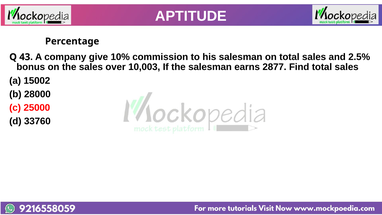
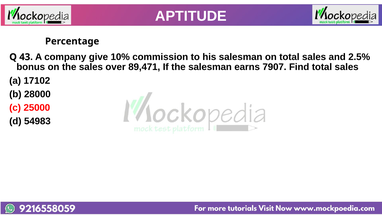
10,003: 10,003 -> 89,471 (144, 67)
2877: 2877 -> 7907 (274, 67)
15002: 15002 -> 17102 (37, 81)
33760: 33760 -> 54983 (37, 121)
